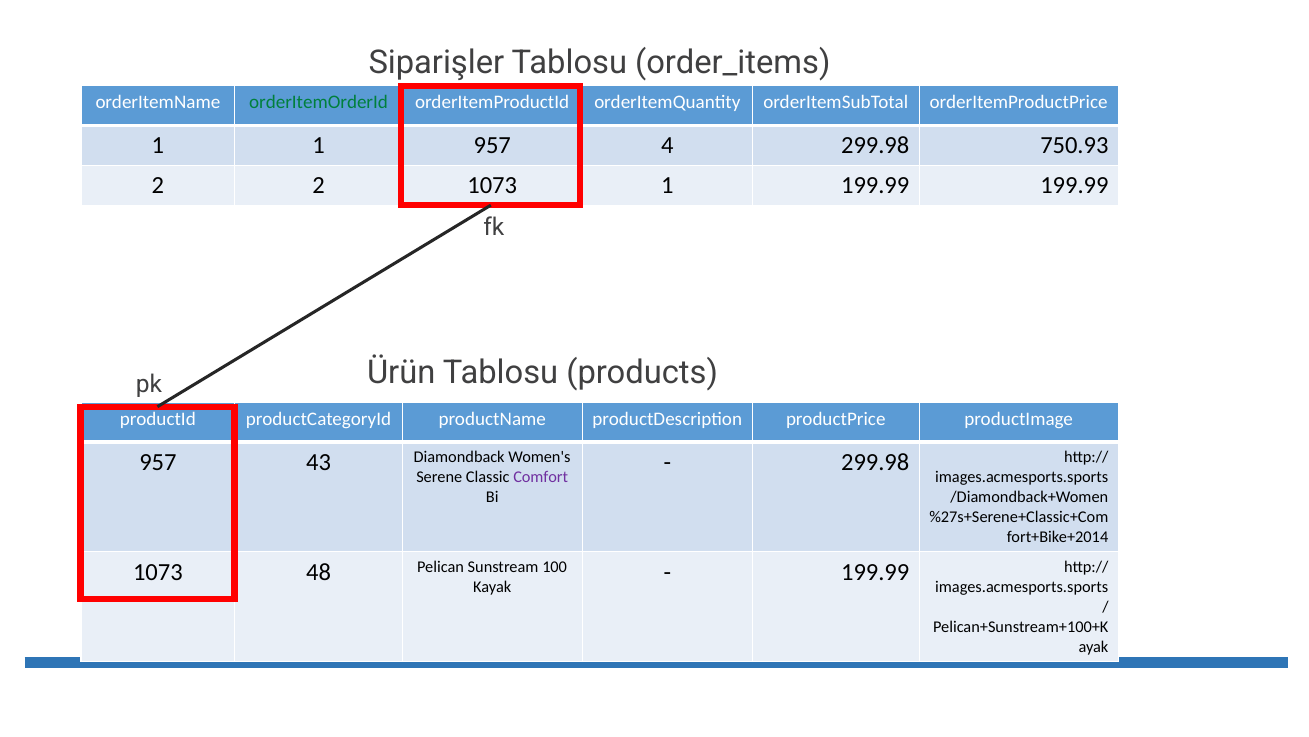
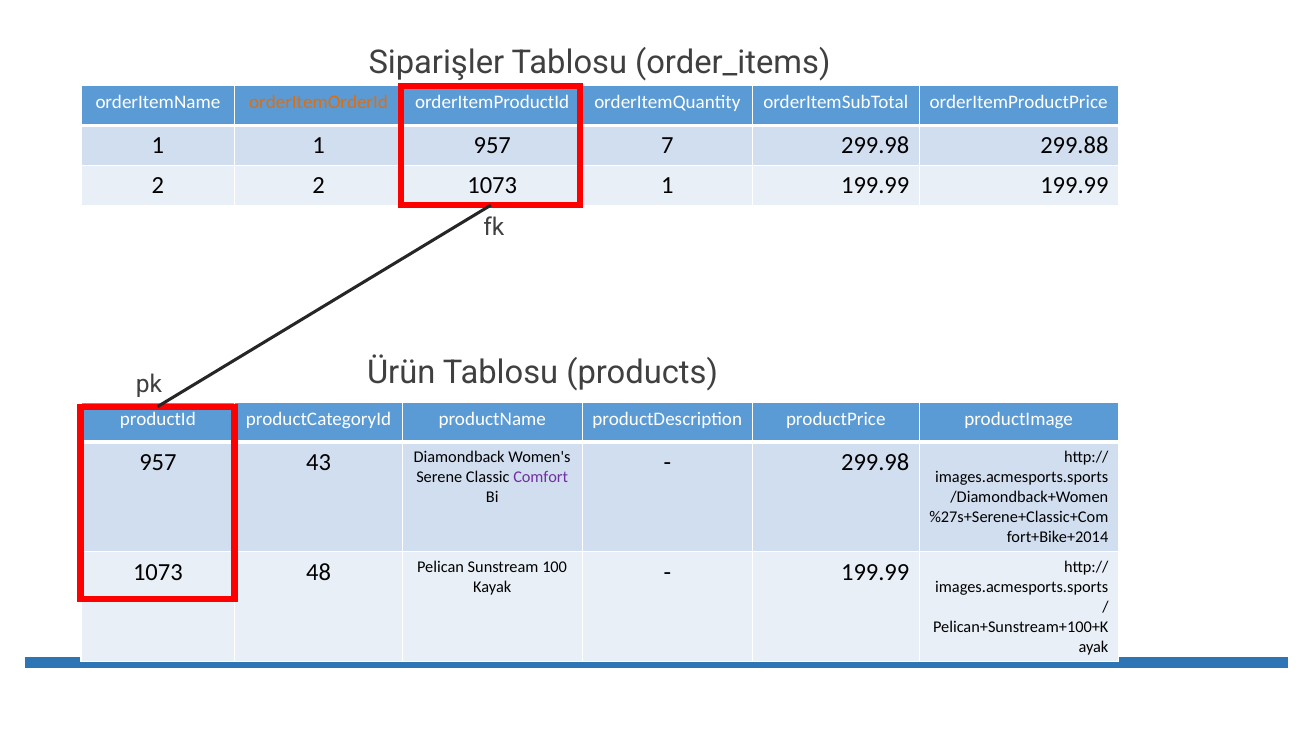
orderItemOrderId colour: green -> orange (319, 102)
4: 4 -> 7 (667, 146)
750.93: 750.93 -> 299.88 (1074, 146)
